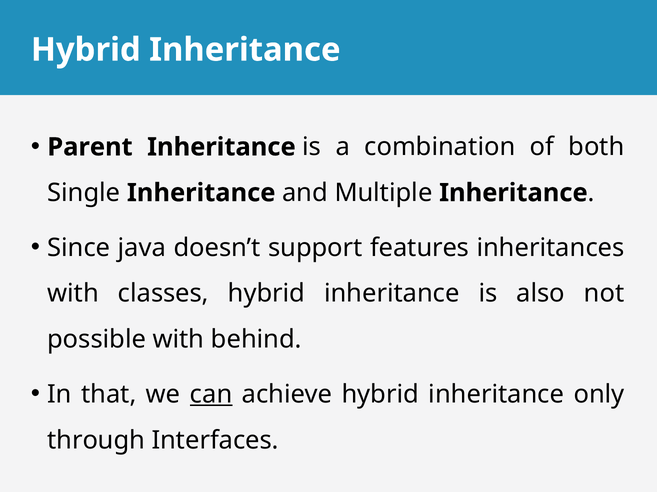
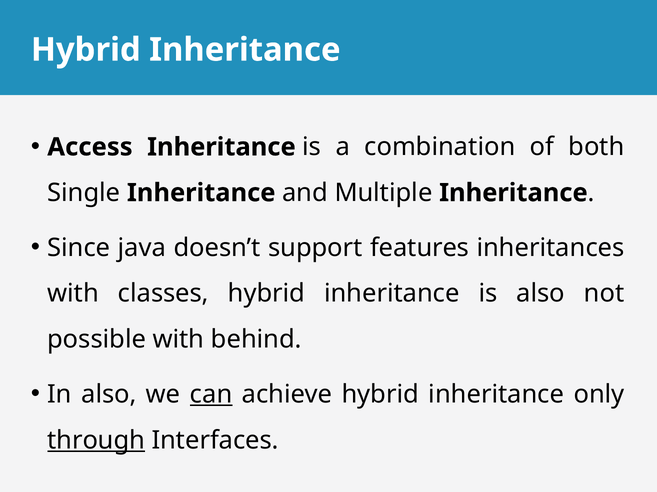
Parent: Parent -> Access (90, 147)
In that: that -> also (109, 395)
through underline: none -> present (96, 441)
